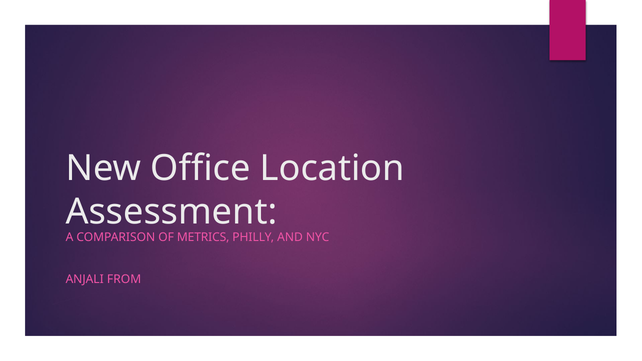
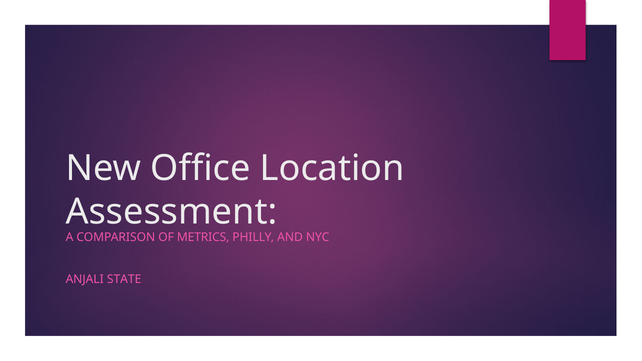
FROM: FROM -> STATE (124, 279)
